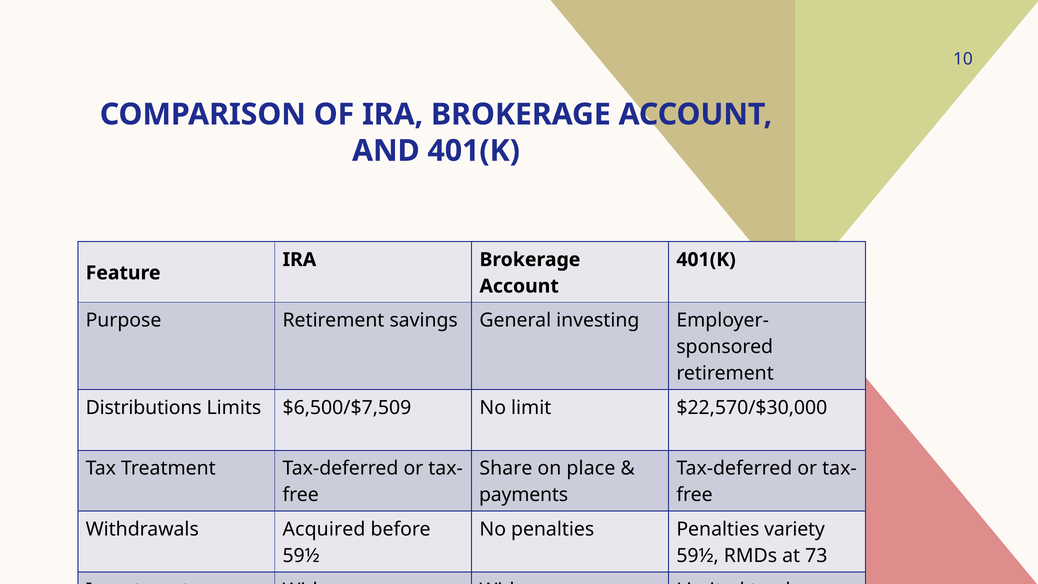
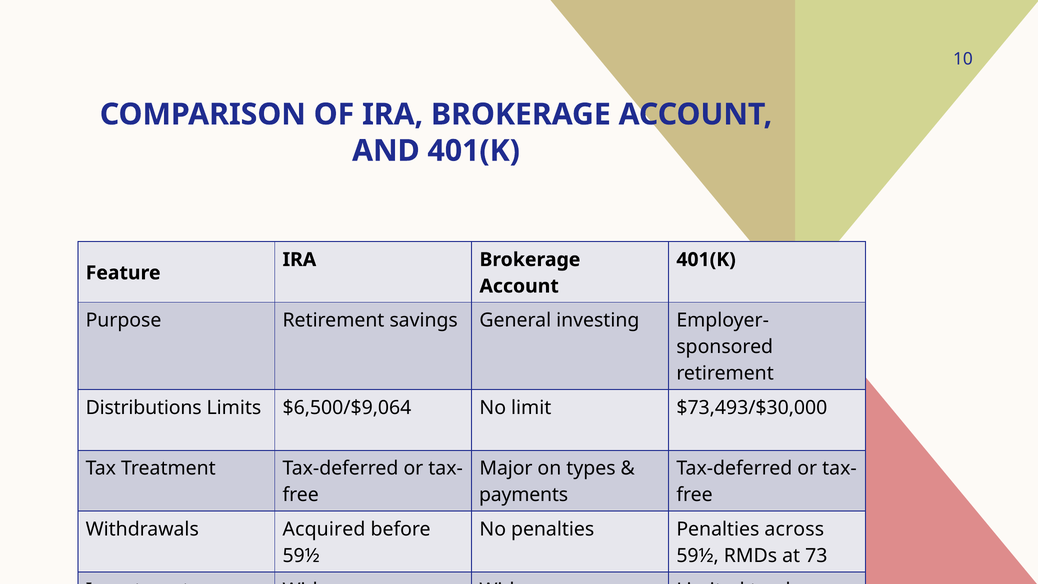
$6,500/$7,509: $6,500/$7,509 -> $6,500/$9,064 (347, 408)
$22,570/$30,000: $22,570/$30,000 -> $73,493/$30,000 (752, 408)
Share: Share -> Major (506, 468)
place: place -> types (591, 468)
variety: variety -> across (794, 529)
